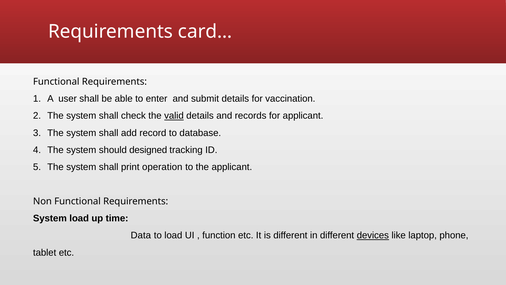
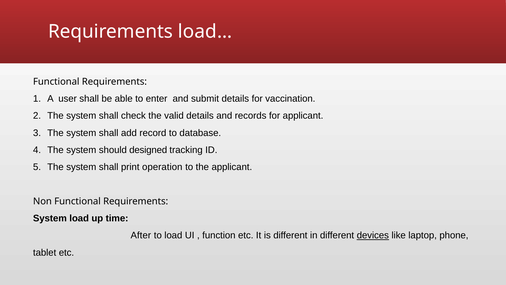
card…: card… -> load… (205, 31)
valid underline: present -> none (174, 116)
Data: Data -> After (141, 235)
